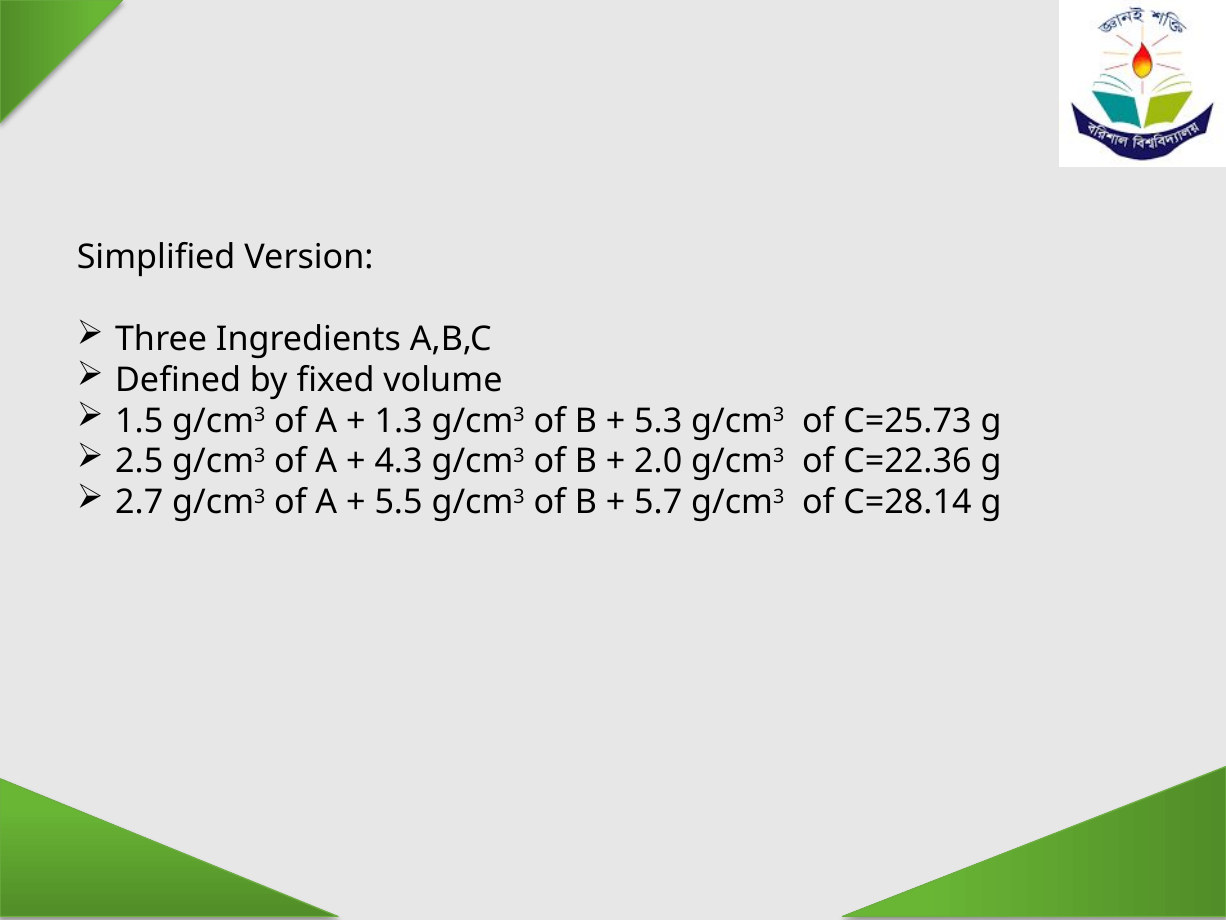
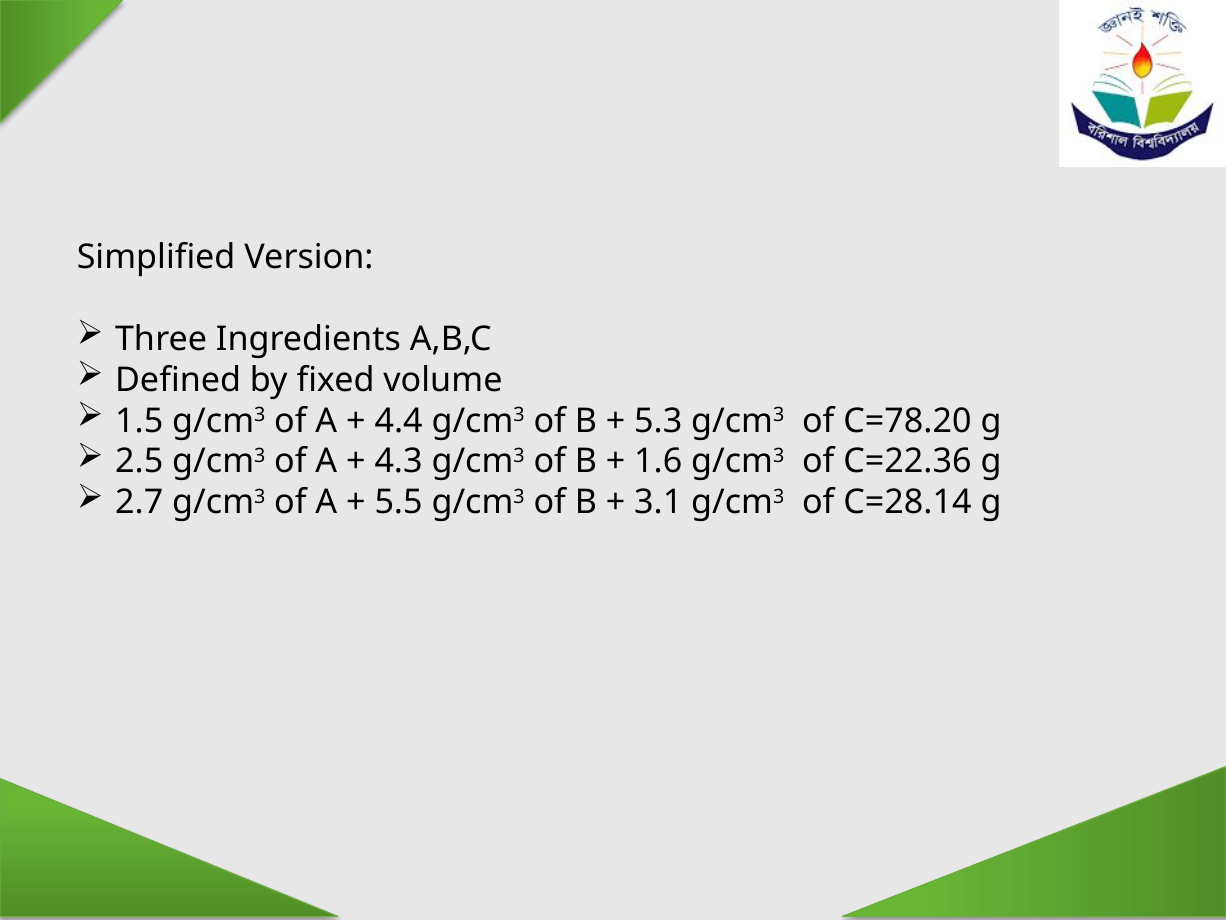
1.3: 1.3 -> 4.4 (399, 421)
C=25.73: C=25.73 -> C=78.20 (907, 421)
2.0: 2.0 -> 1.6 (658, 461)
5.7: 5.7 -> 3.1 (658, 502)
